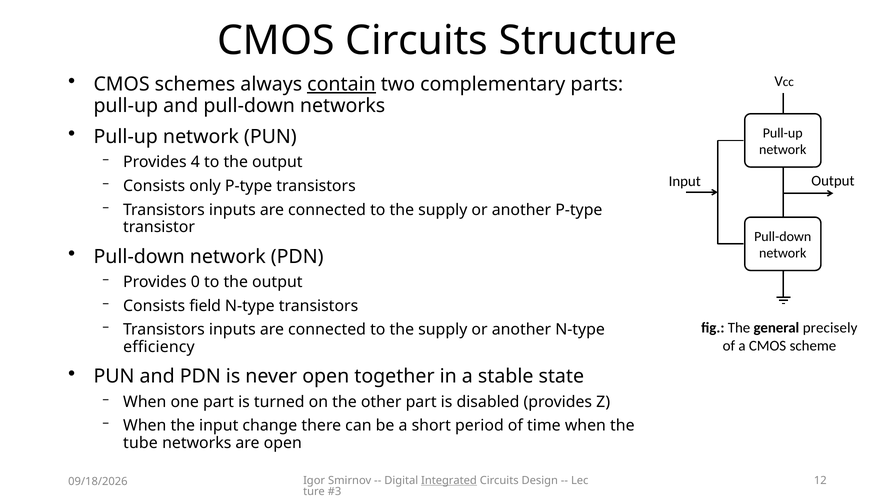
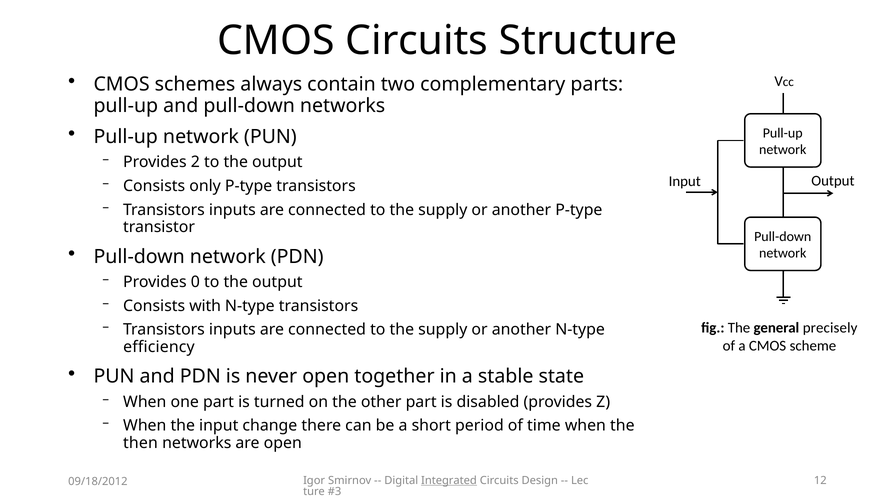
contain underline: present -> none (342, 84)
4: 4 -> 2 (195, 162)
field: field -> with (205, 305)
tube: tube -> then (140, 442)
09/18/2026: 09/18/2026 -> 09/18/2012 (98, 481)
